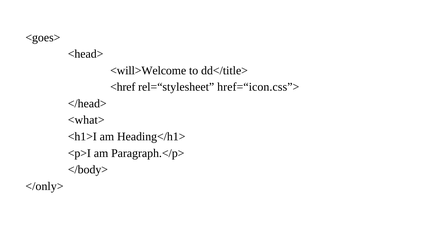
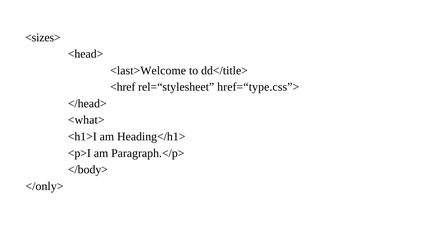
<goes>: <goes> -> <sizes> (43, 37)
<will>Welcome: <will>Welcome -> <last>Welcome (148, 70)
href=“icon.css”>: href=“icon.css”> -> href=“type.css”> (258, 87)
